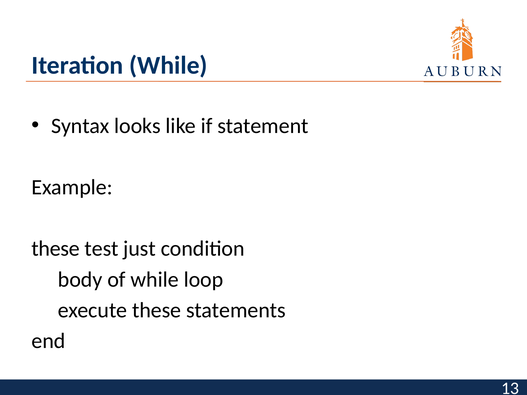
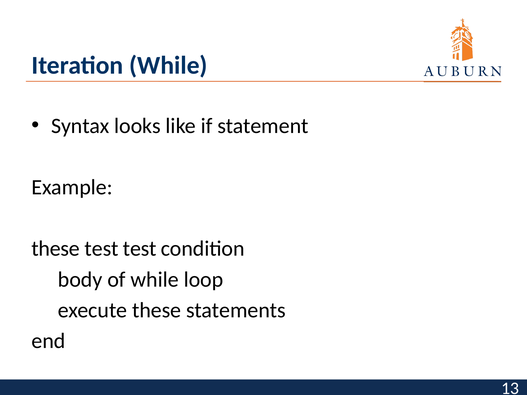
test just: just -> test (140, 249)
